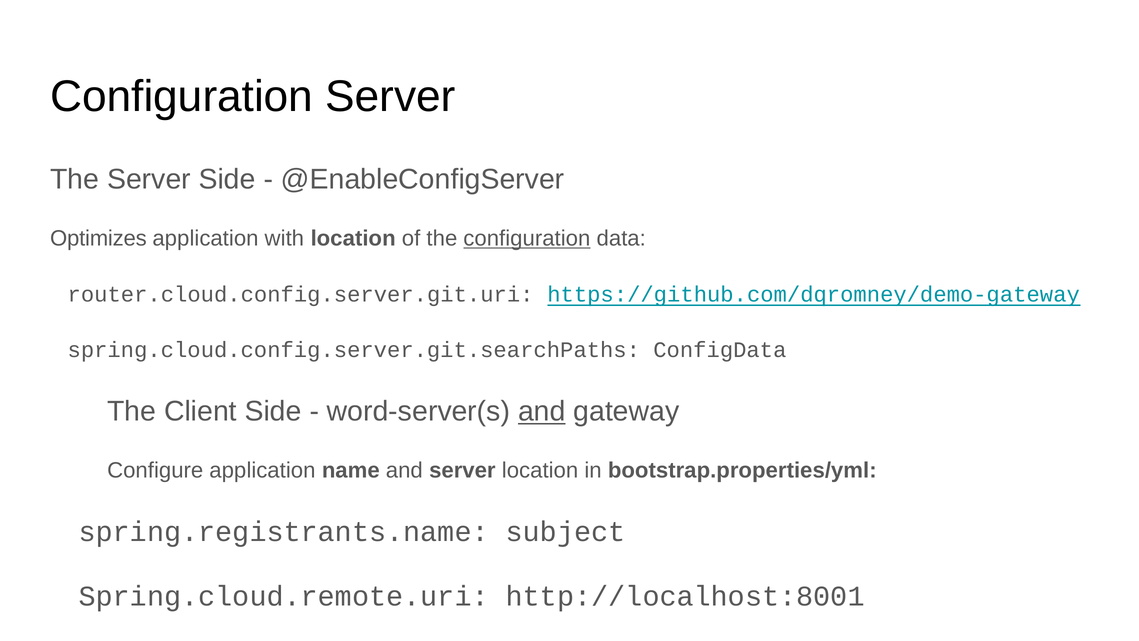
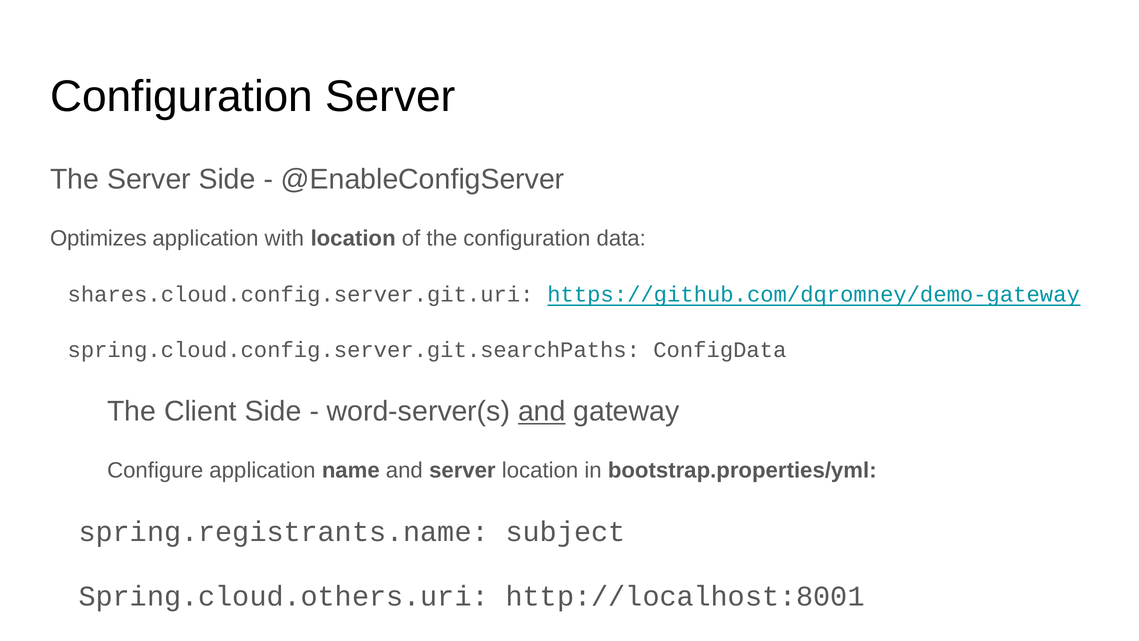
configuration underline: present -> none (527, 238)
router.cloud.config.server.git.uri: router.cloud.config.server.git.uri -> shares.cloud.config.server.git.uri (301, 294)
Spring.cloud.remote.uri: Spring.cloud.remote.uri -> Spring.cloud.others.uri (284, 596)
